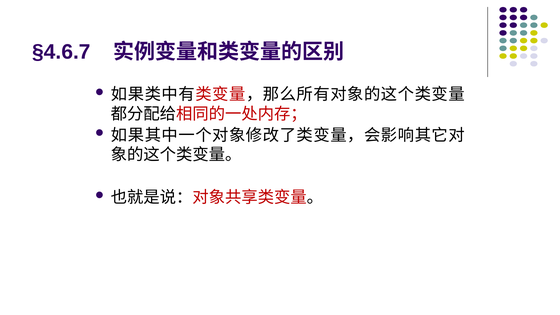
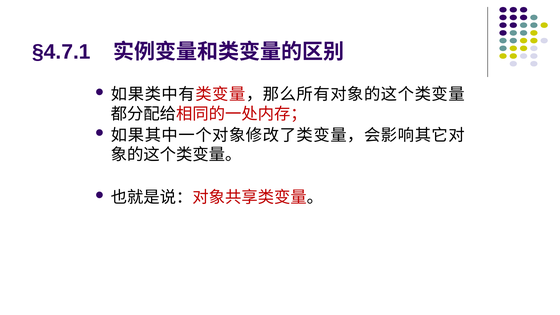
§4.6.7: §4.6.7 -> §4.7.1 (61, 52)
